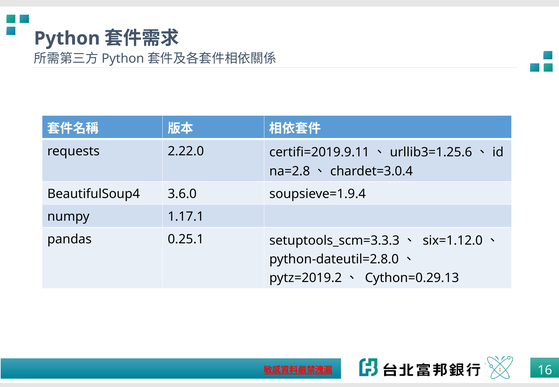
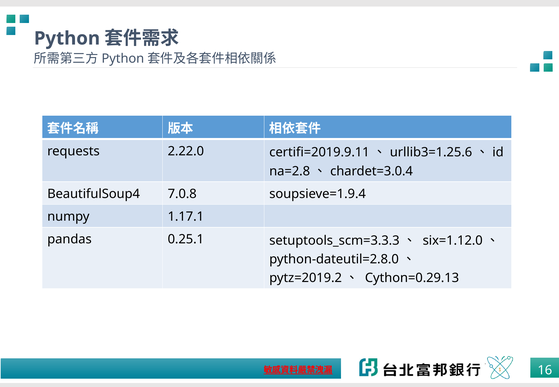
3.6.0: 3.6.0 -> 7.0.8 (182, 194)
